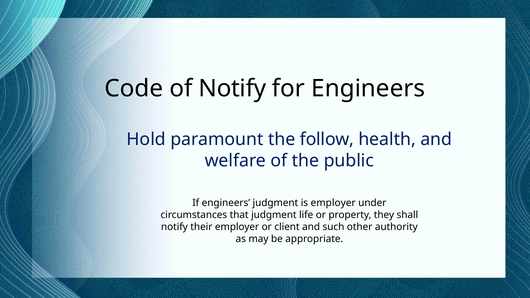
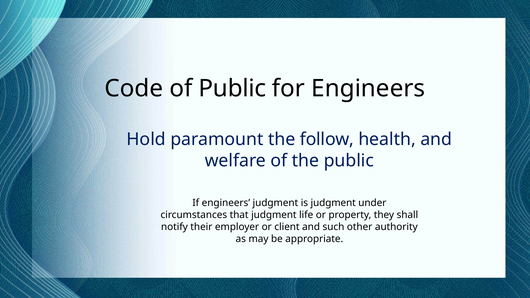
of Notify: Notify -> Public (232, 88)
is employer: employer -> judgment (333, 203)
